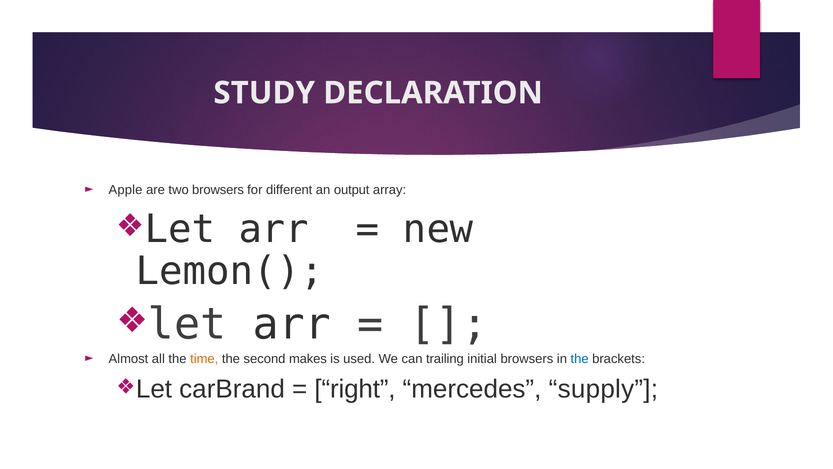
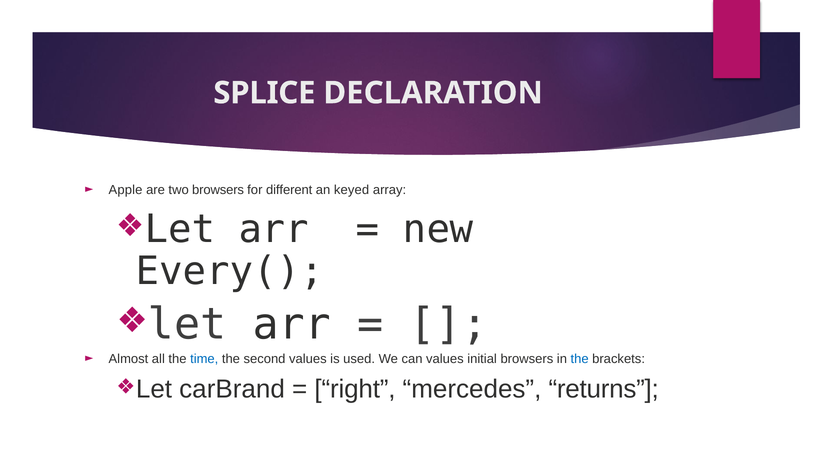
STUDY: STUDY -> SPLICE (264, 93)
output: output -> keyed (352, 190)
Lemon(: Lemon( -> Every( (230, 271)
time colour: orange -> blue (204, 358)
second makes: makes -> values (308, 358)
can trailing: trailing -> values (445, 358)
supply: supply -> returns (604, 389)
